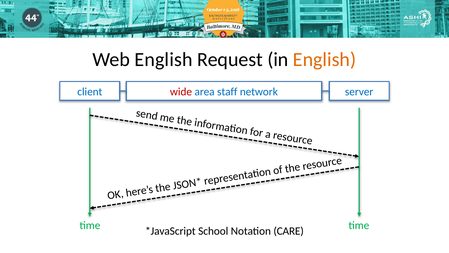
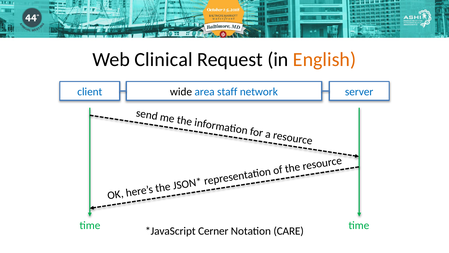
Web English: English -> Clinical (164, 60)
wide colour: red -> black (181, 92)
School: School -> Cerner (213, 231)
